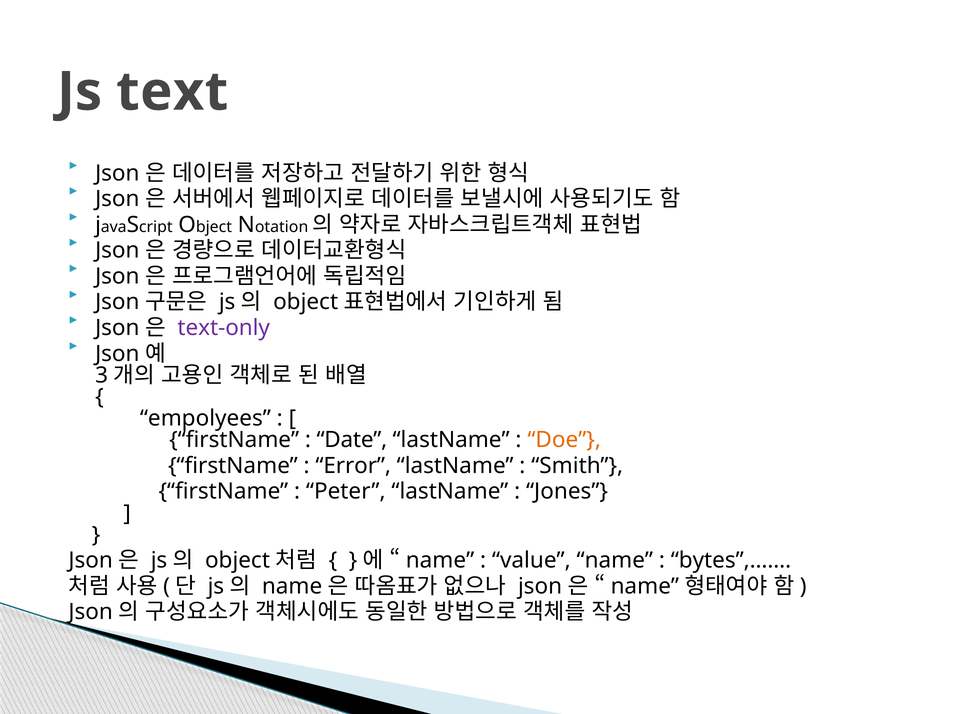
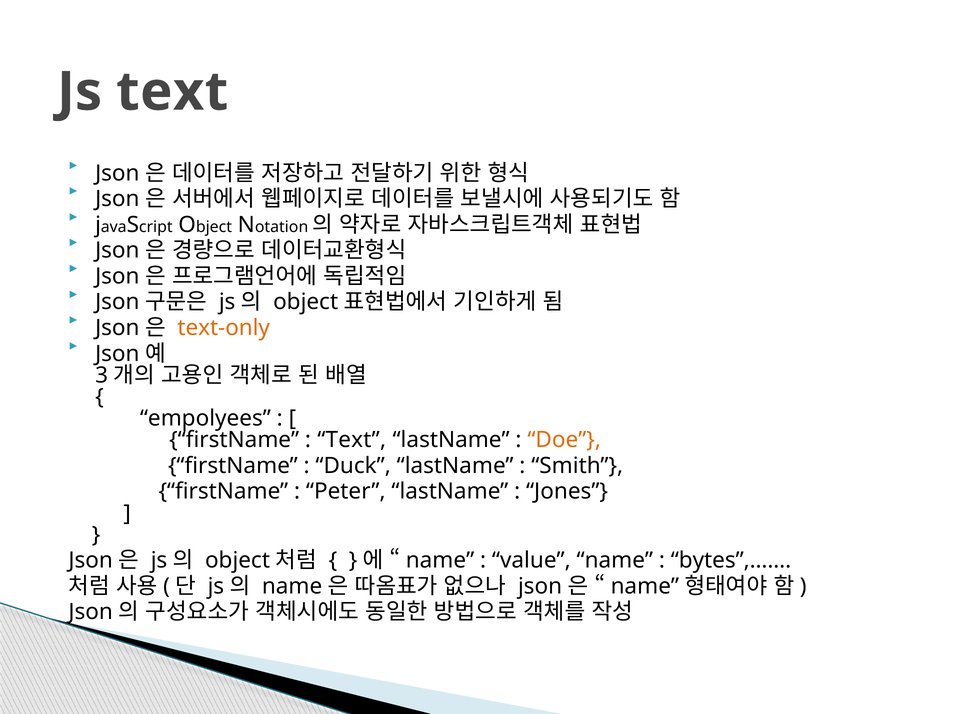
text-only colour: purple -> orange (224, 328)
Date: Date -> Text (352, 440)
Error: Error -> Duck (353, 466)
